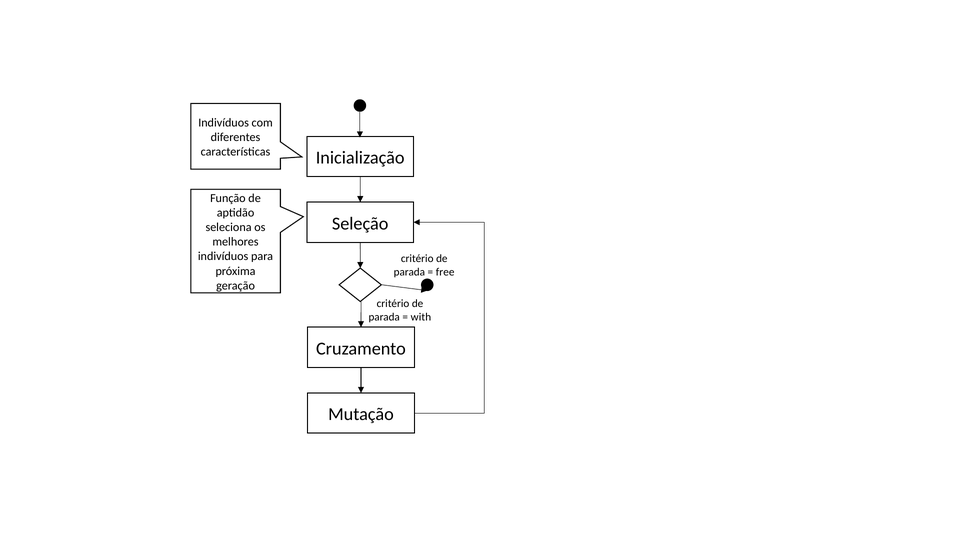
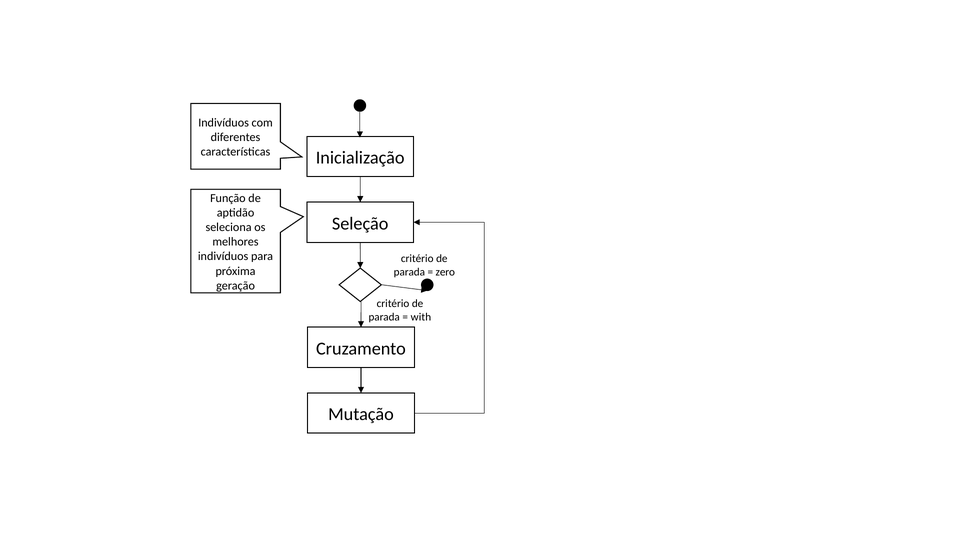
free: free -> zero (445, 272)
